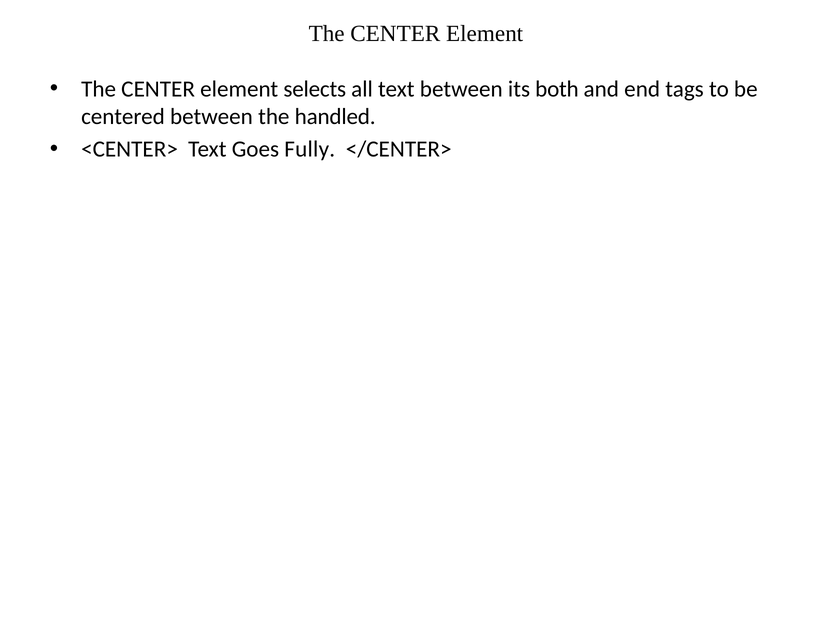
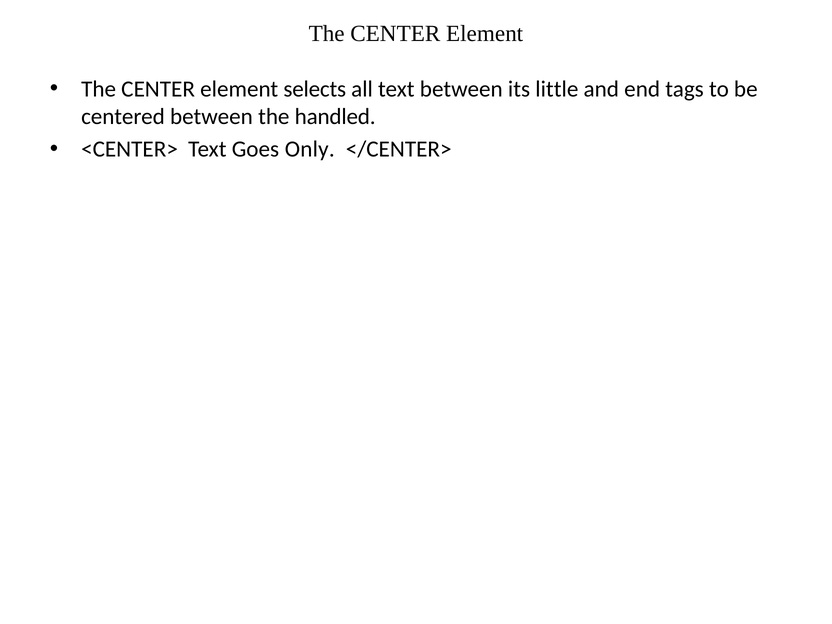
both: both -> little (557, 89)
Fully: Fully -> Only (310, 149)
